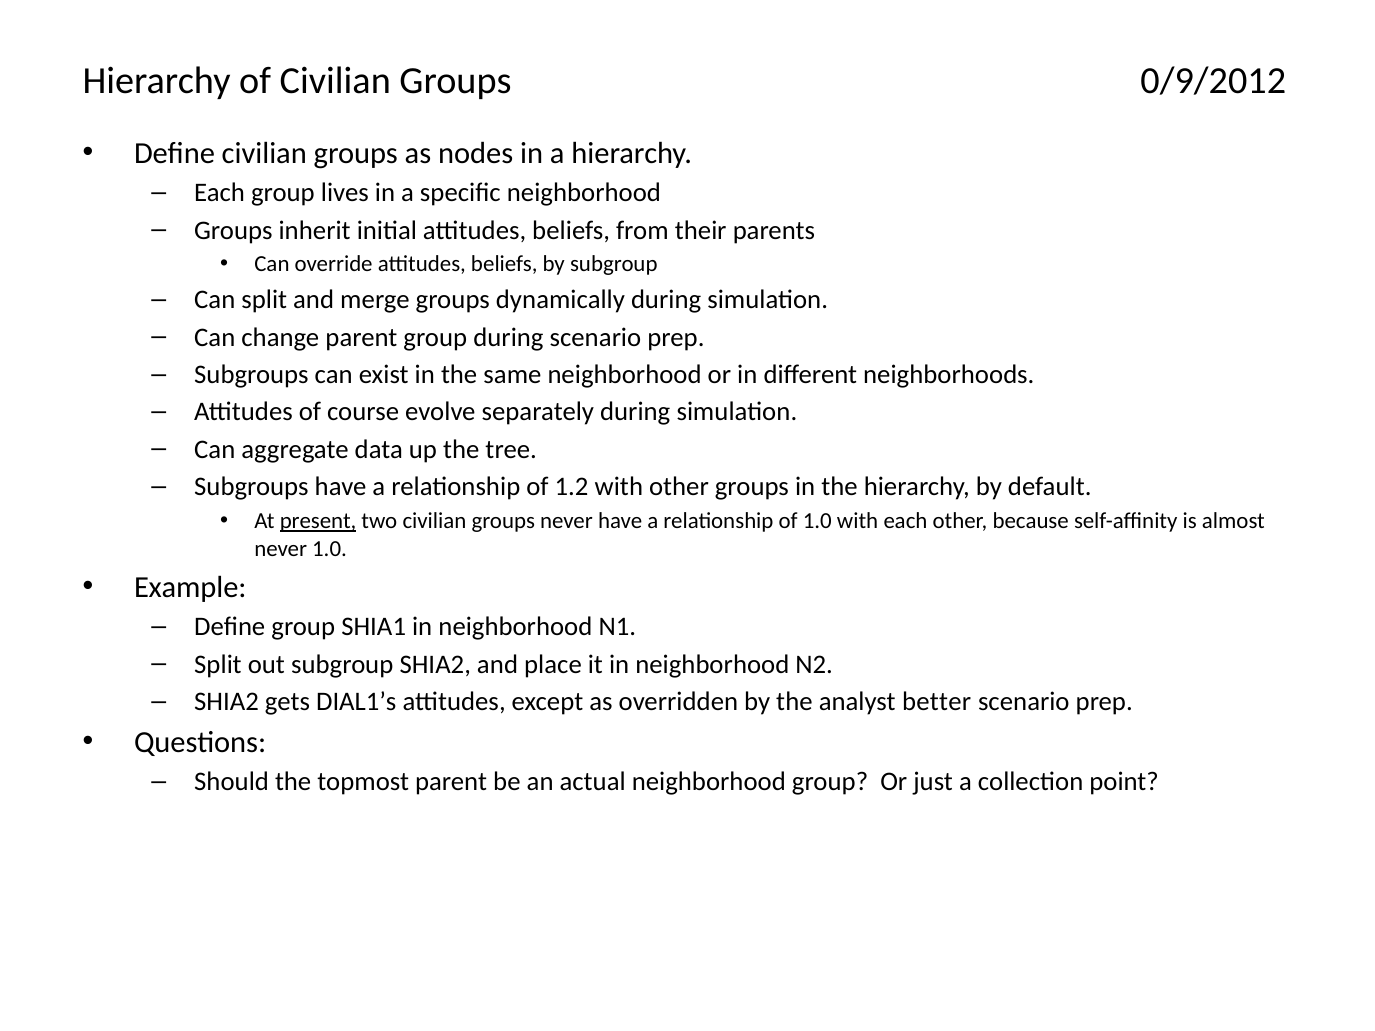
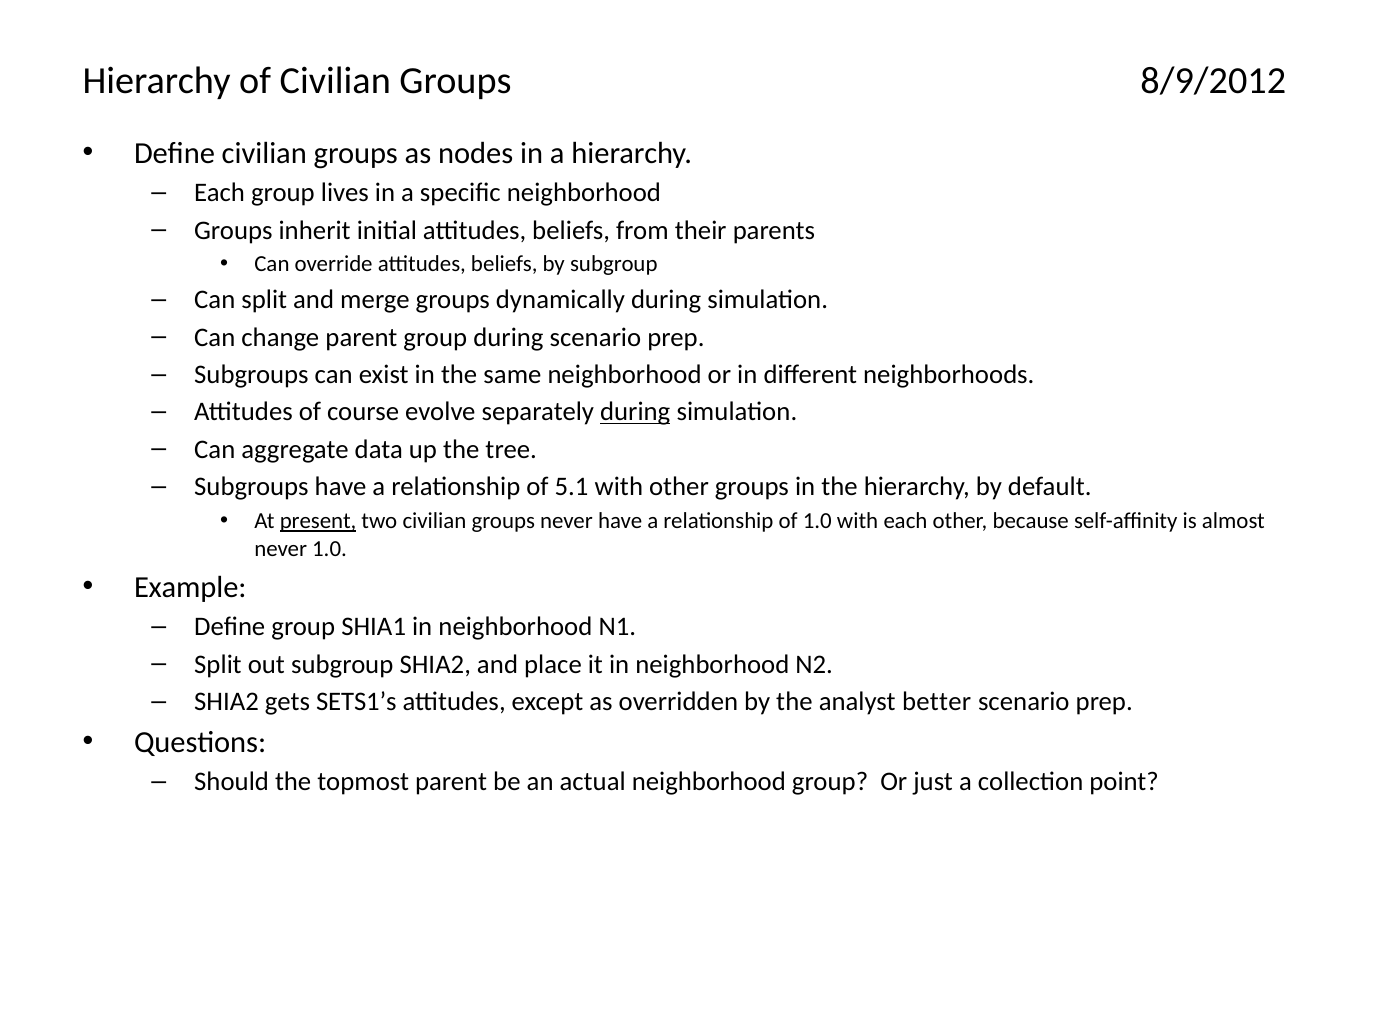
0/9/2012: 0/9/2012 -> 8/9/2012 (1213, 81)
during underline: none -> present (635, 412)
1.2: 1.2 -> 5.1 (572, 487)
DIAL1’s: DIAL1’s -> SETS1’s (356, 702)
